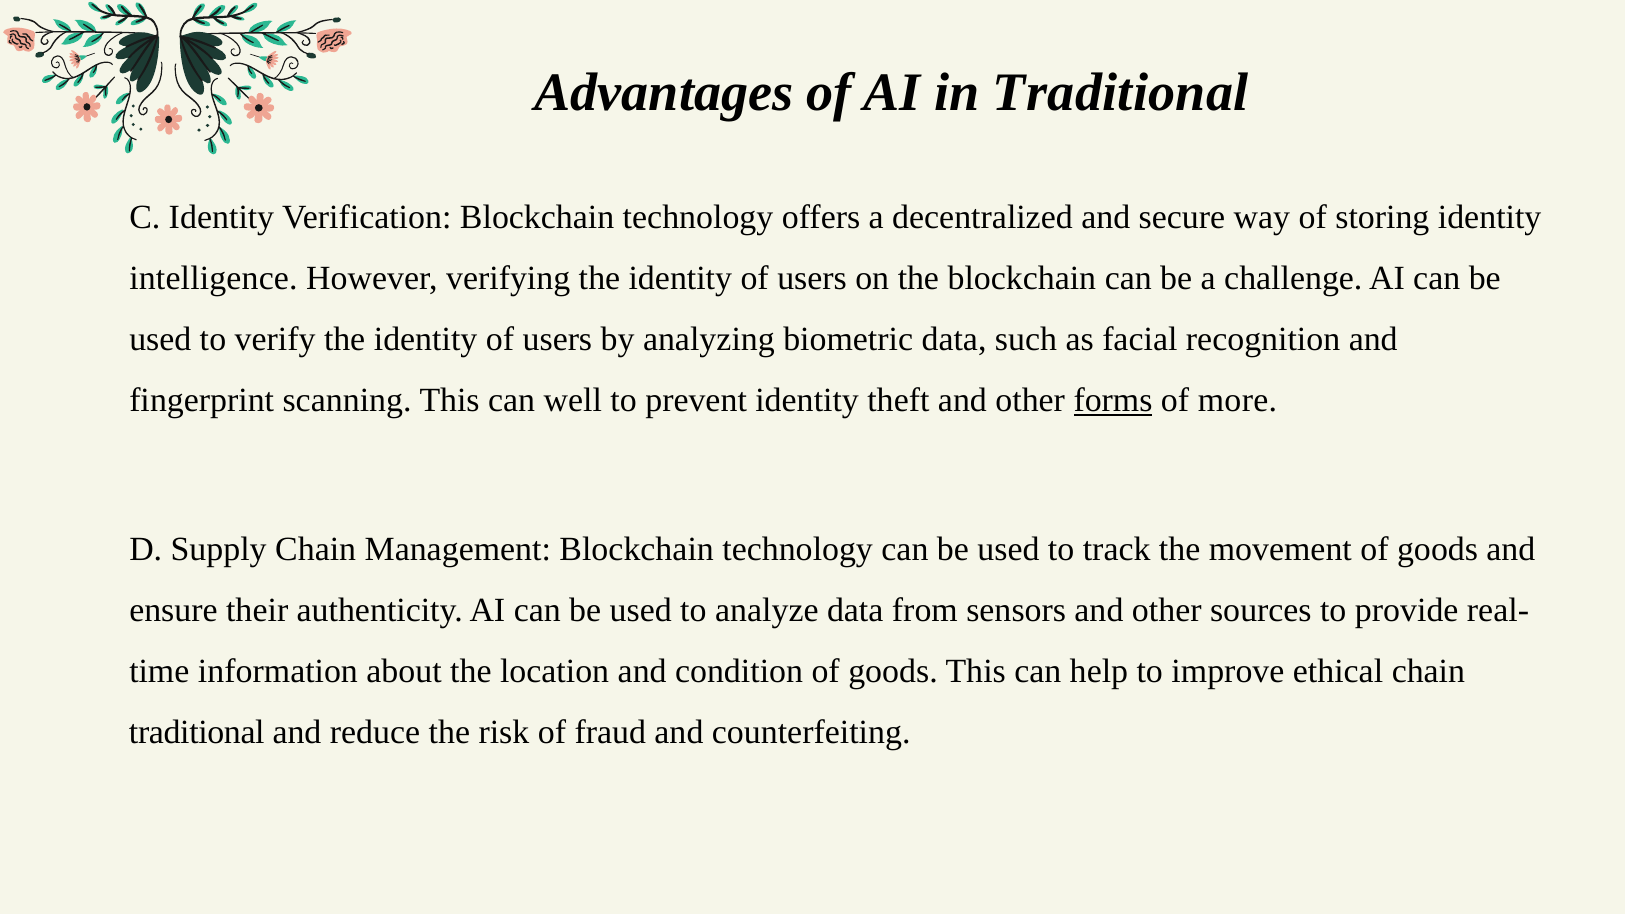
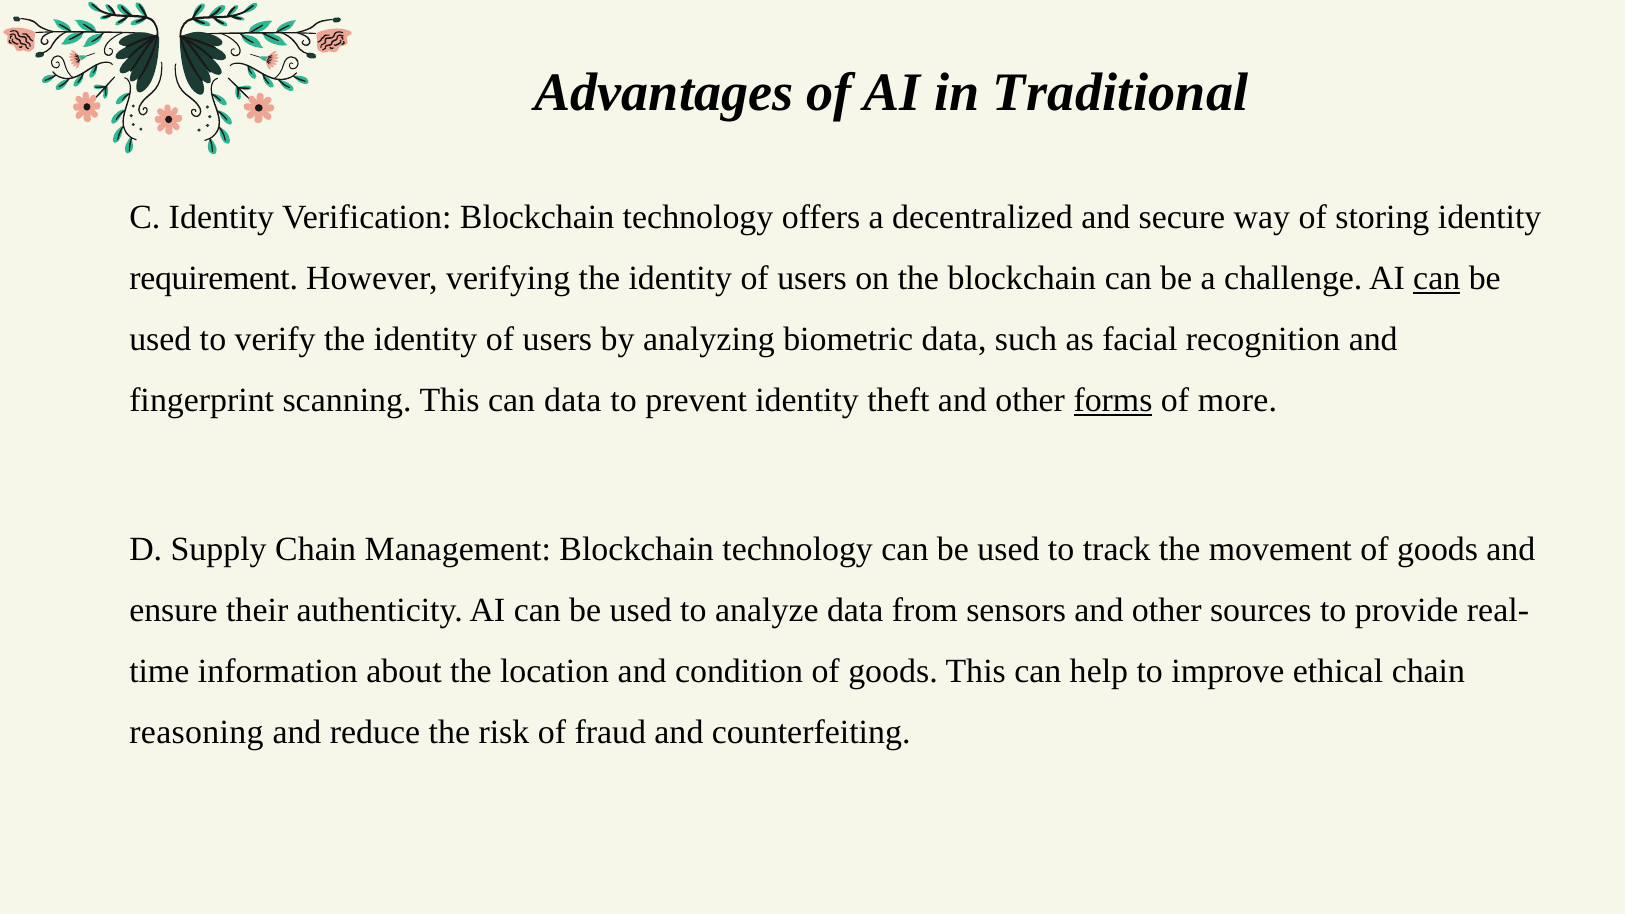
intelligence: intelligence -> requirement (214, 278)
can underline: none -> present (1437, 278)
can well: well -> data (573, 400)
traditional: traditional -> reasoning (196, 732)
